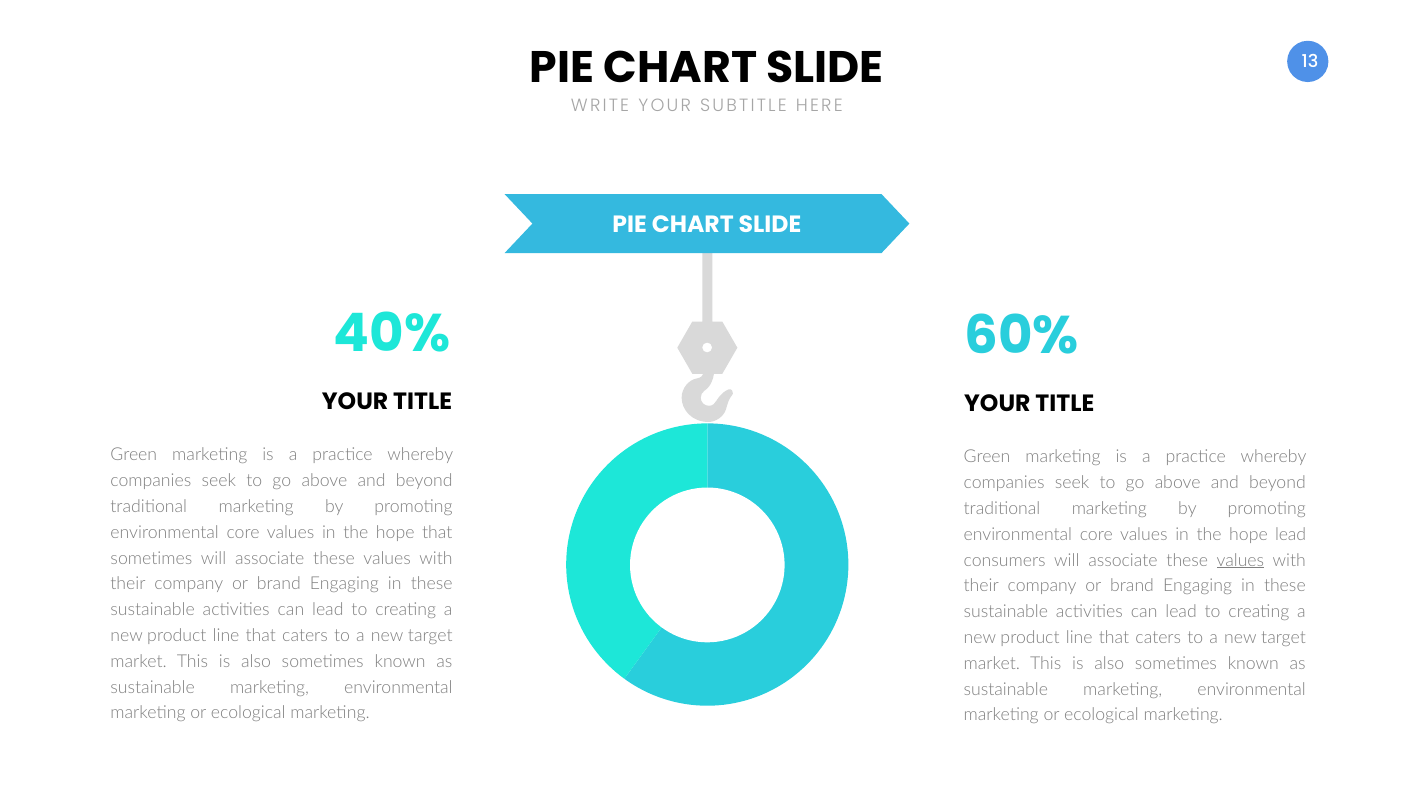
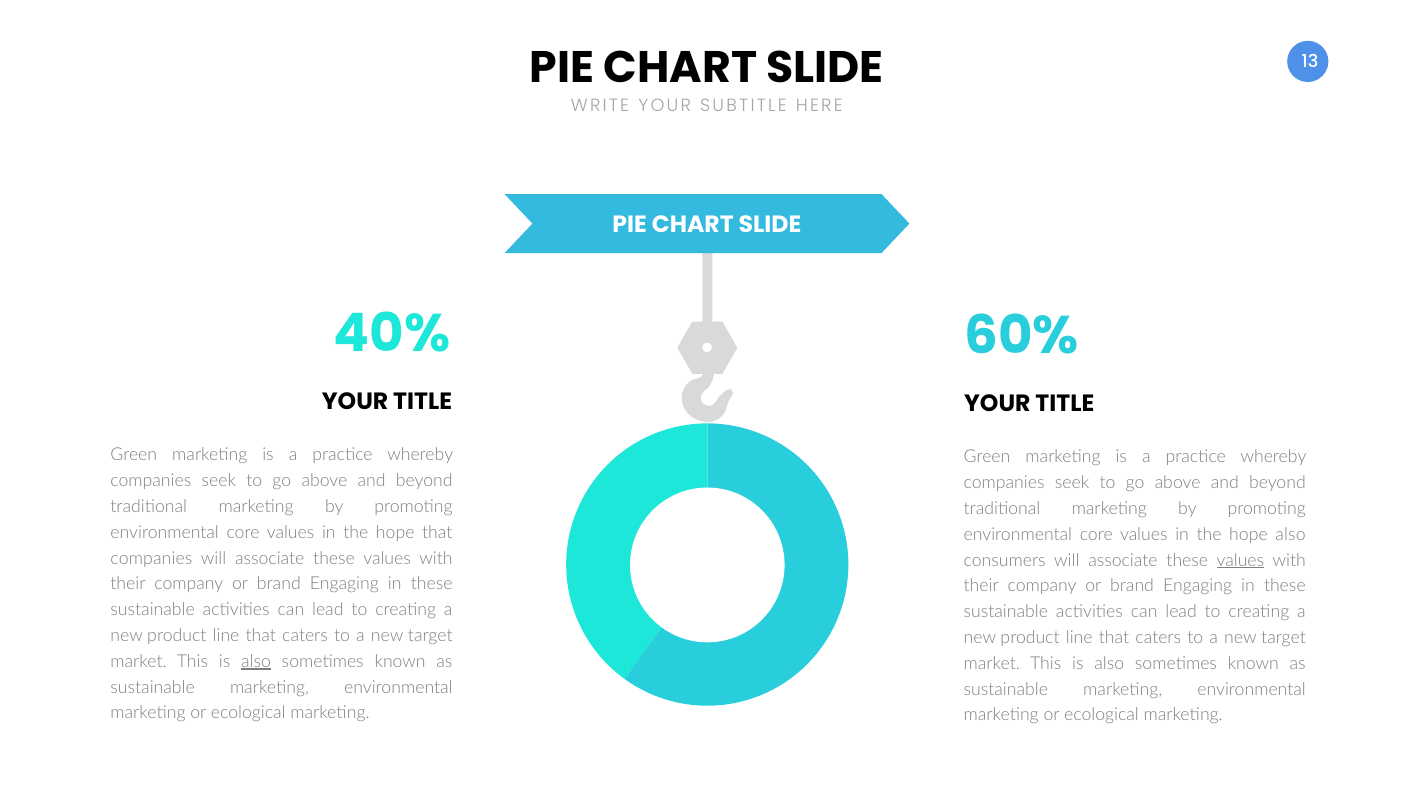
hope lead: lead -> also (1291, 534)
sometimes: sometimes -> companies (151, 558)
also underline: none -> present (256, 661)
